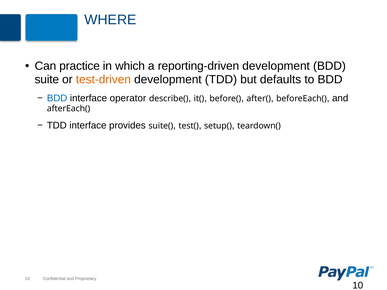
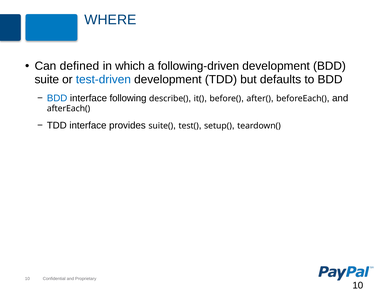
practice: practice -> defined (79, 66)
reporting-driven: reporting-driven -> following-driven (198, 66)
test-driven colour: orange -> blue (103, 80)
operator: operator -> following (128, 98)
